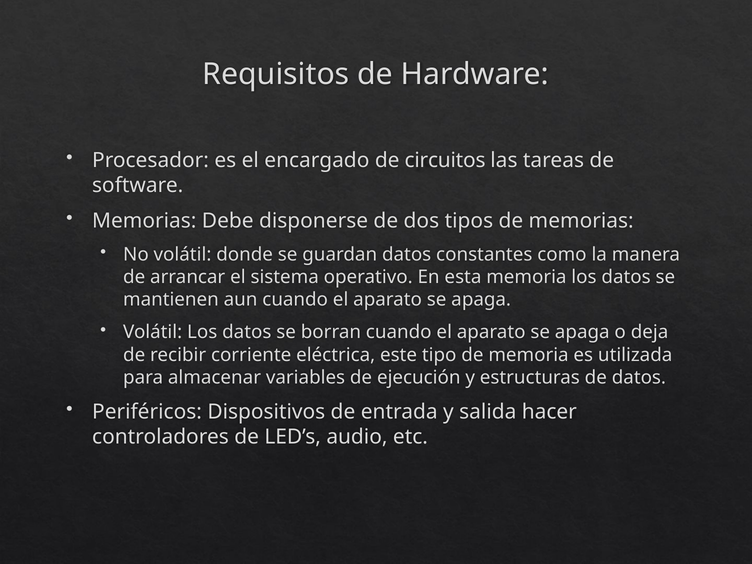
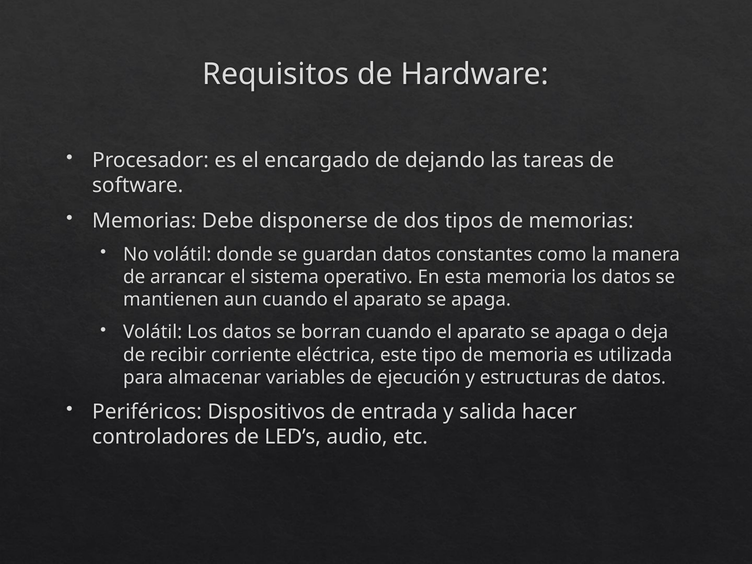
circuitos: circuitos -> dejando (445, 160)
